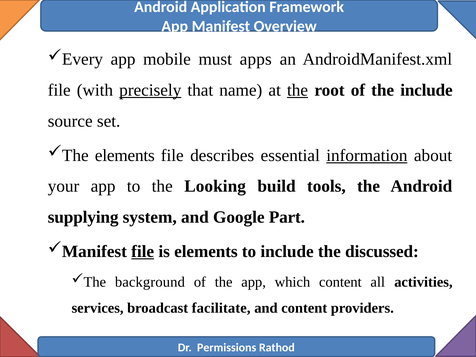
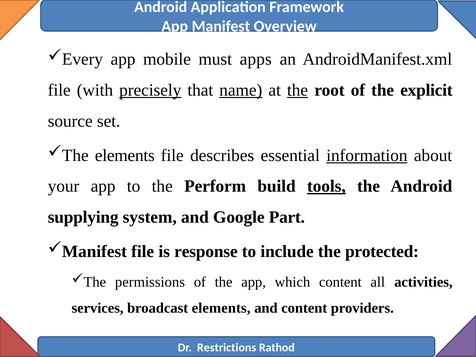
name underline: none -> present (241, 90)
the include: include -> explicit (426, 90)
Looking: Looking -> Perform (215, 186)
tools underline: none -> present (326, 186)
file underline: present -> none (143, 252)
is elements: elements -> response (206, 252)
discussed: discussed -> protected (382, 252)
background: background -> permissions (150, 282)
broadcast facilitate: facilitate -> elements (221, 308)
Permissions: Permissions -> Restrictions (227, 348)
